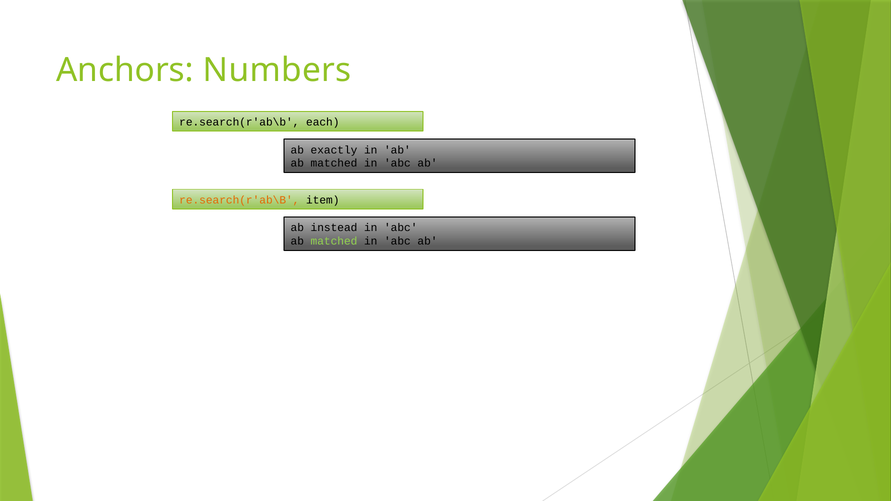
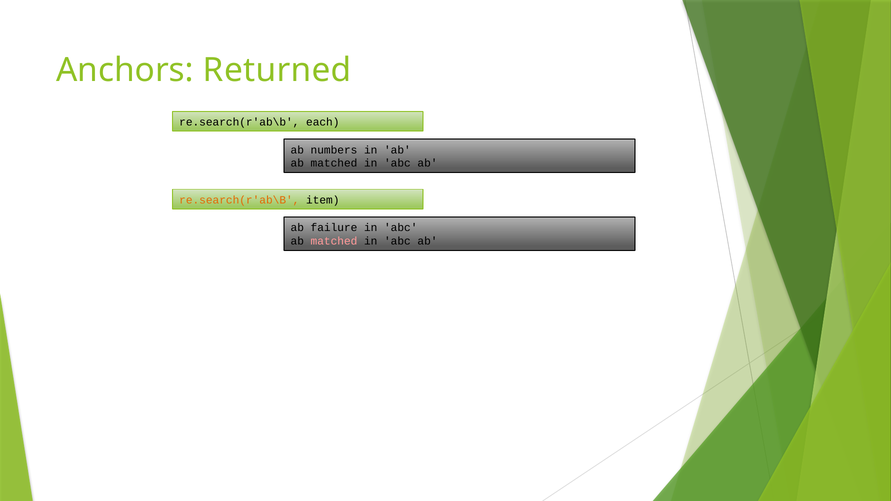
Numbers: Numbers -> Returned (277, 70)
exactly: exactly -> numbers (334, 150)
instead: instead -> failure (334, 228)
matched colour: light green -> pink (334, 241)
